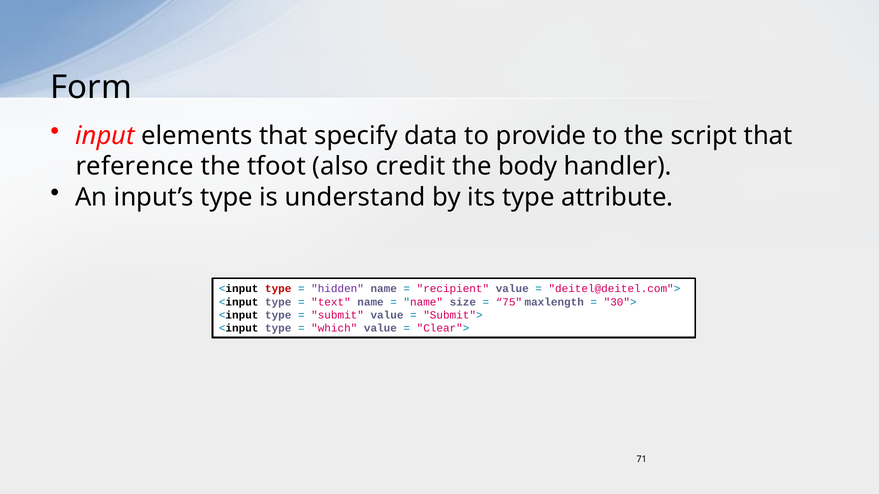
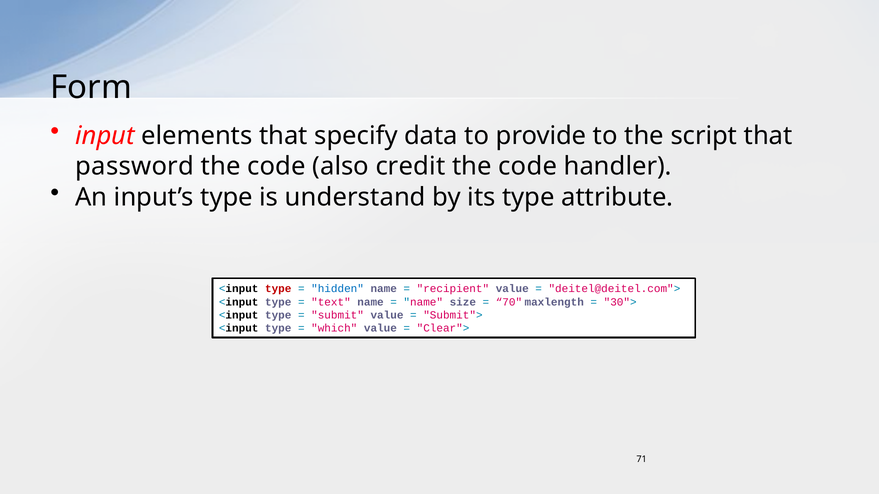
reference: reference -> password (135, 167)
tfoot: tfoot -> code (276, 167)
body: body -> code (528, 167)
hidden colour: purple -> blue (338, 289)
75: 75 -> 70 (509, 302)
